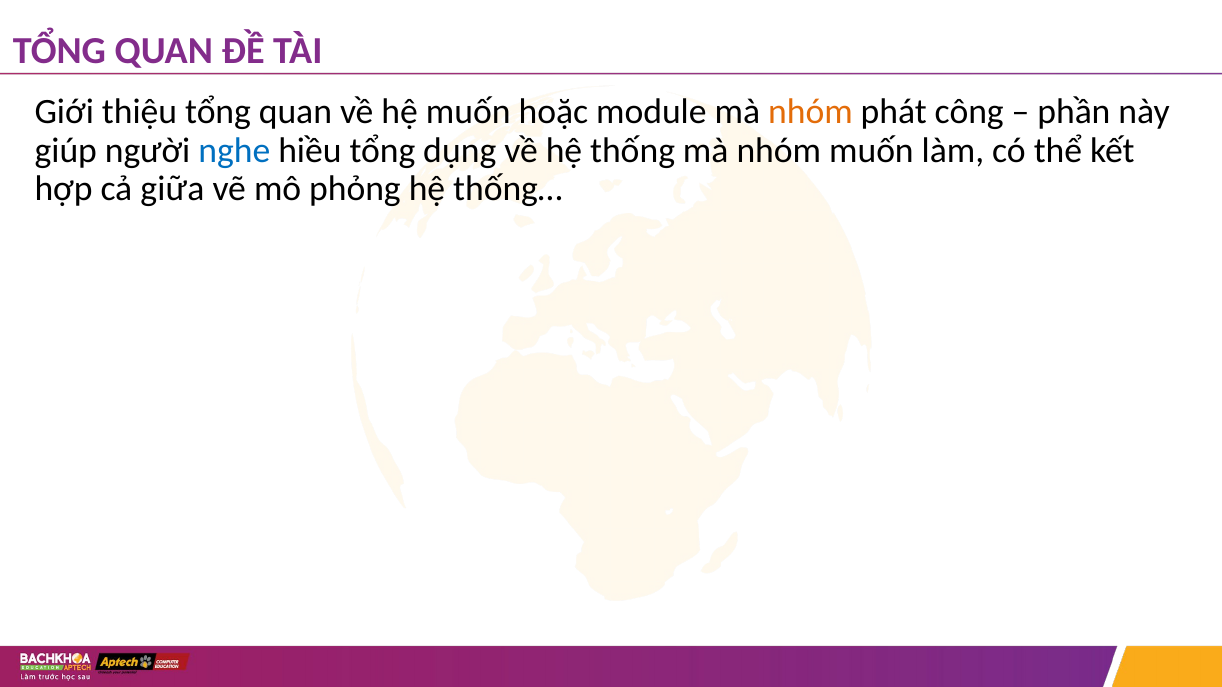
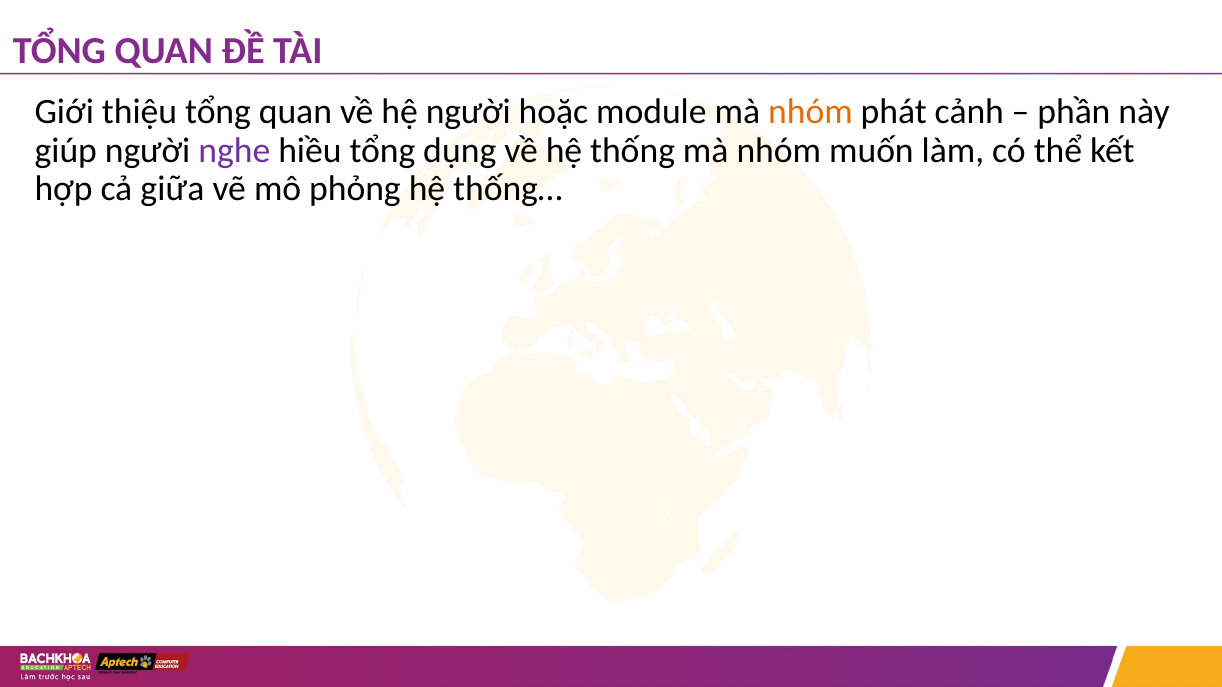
hệ muốn: muốn -> người (468, 112)
công: công -> cảnh (969, 112)
nghe colour: blue -> purple (234, 151)
